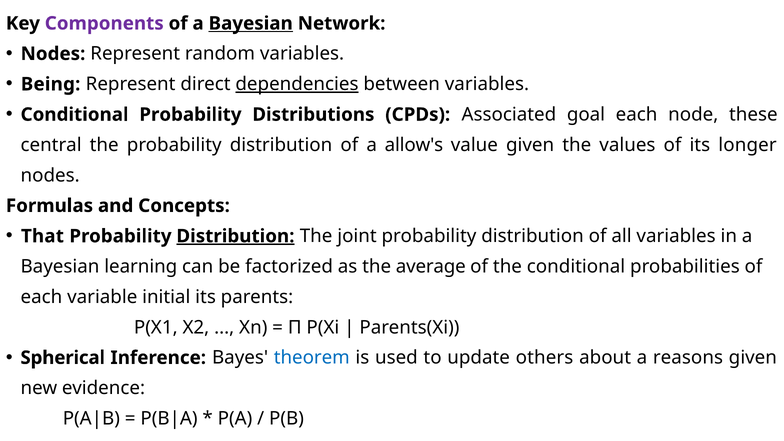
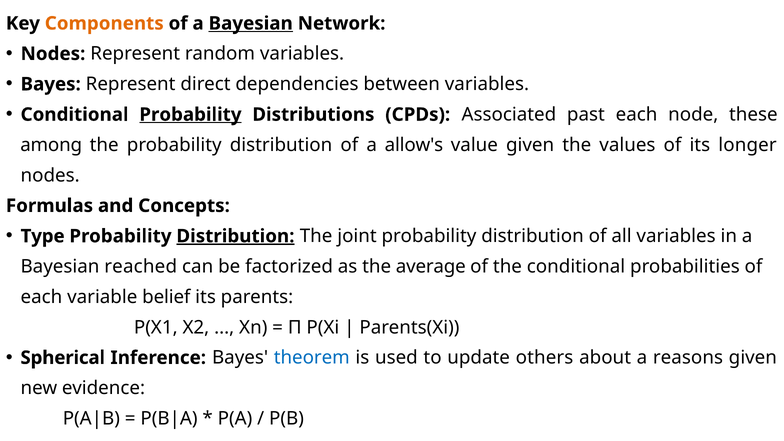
Components colour: purple -> orange (104, 23)
Being: Being -> Bayes (51, 84)
dependencies underline: present -> none (297, 84)
Probability underline: none -> present (190, 115)
goal: goal -> past (586, 115)
central: central -> among (51, 145)
That: That -> Type (43, 236)
learning: learning -> reached (141, 267)
initial: initial -> belief (166, 297)
